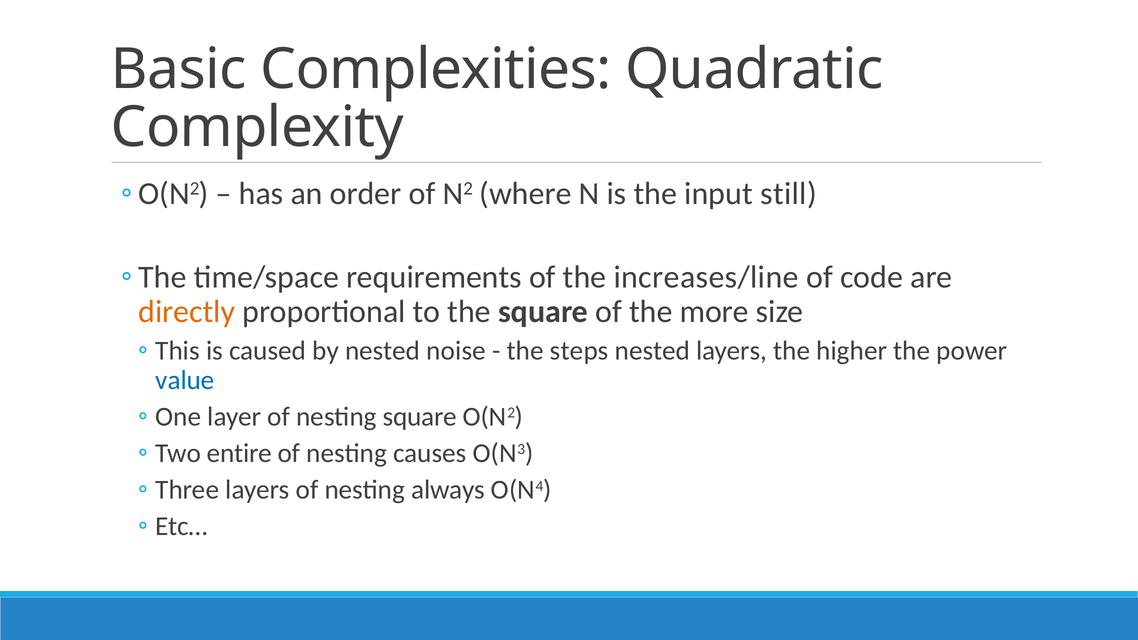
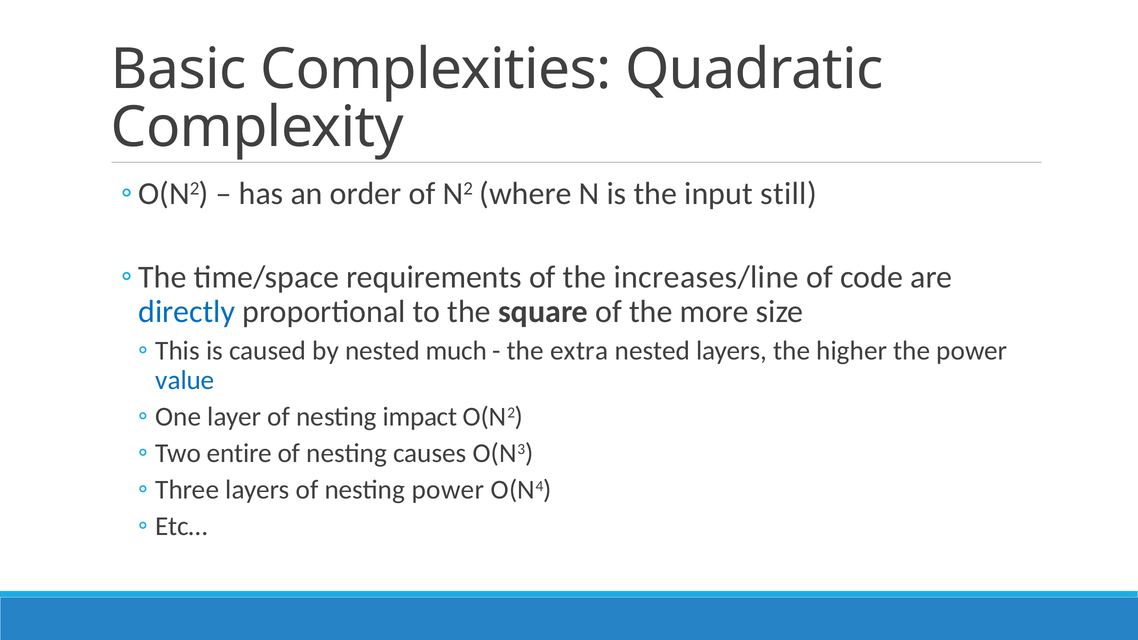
directly colour: orange -> blue (187, 312)
noise: noise -> much (456, 351)
steps: steps -> extra (579, 351)
nesting square: square -> impact (420, 417)
nesting always: always -> power (448, 490)
